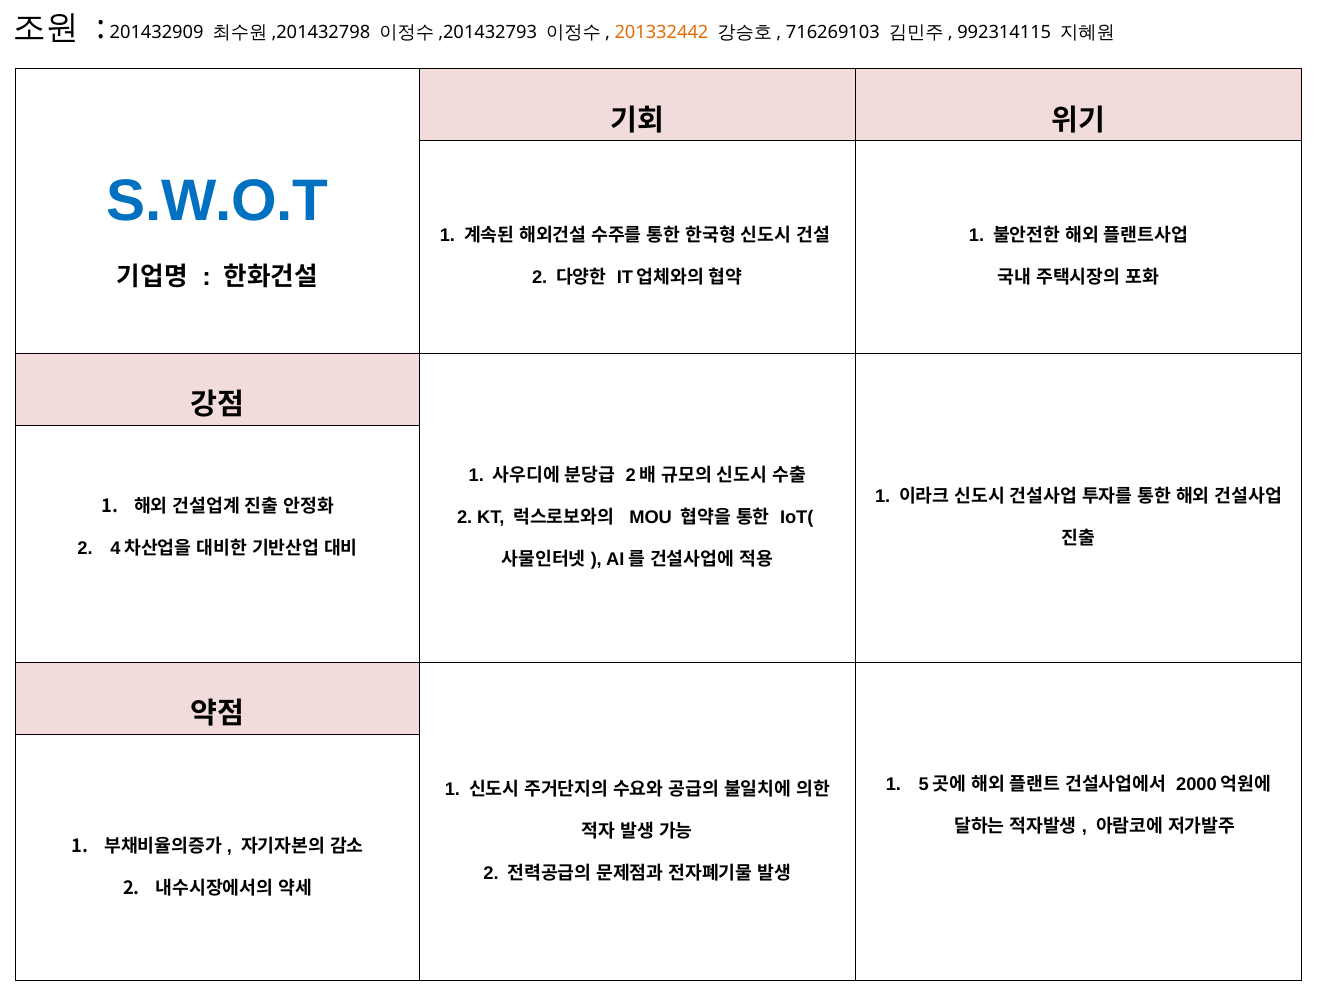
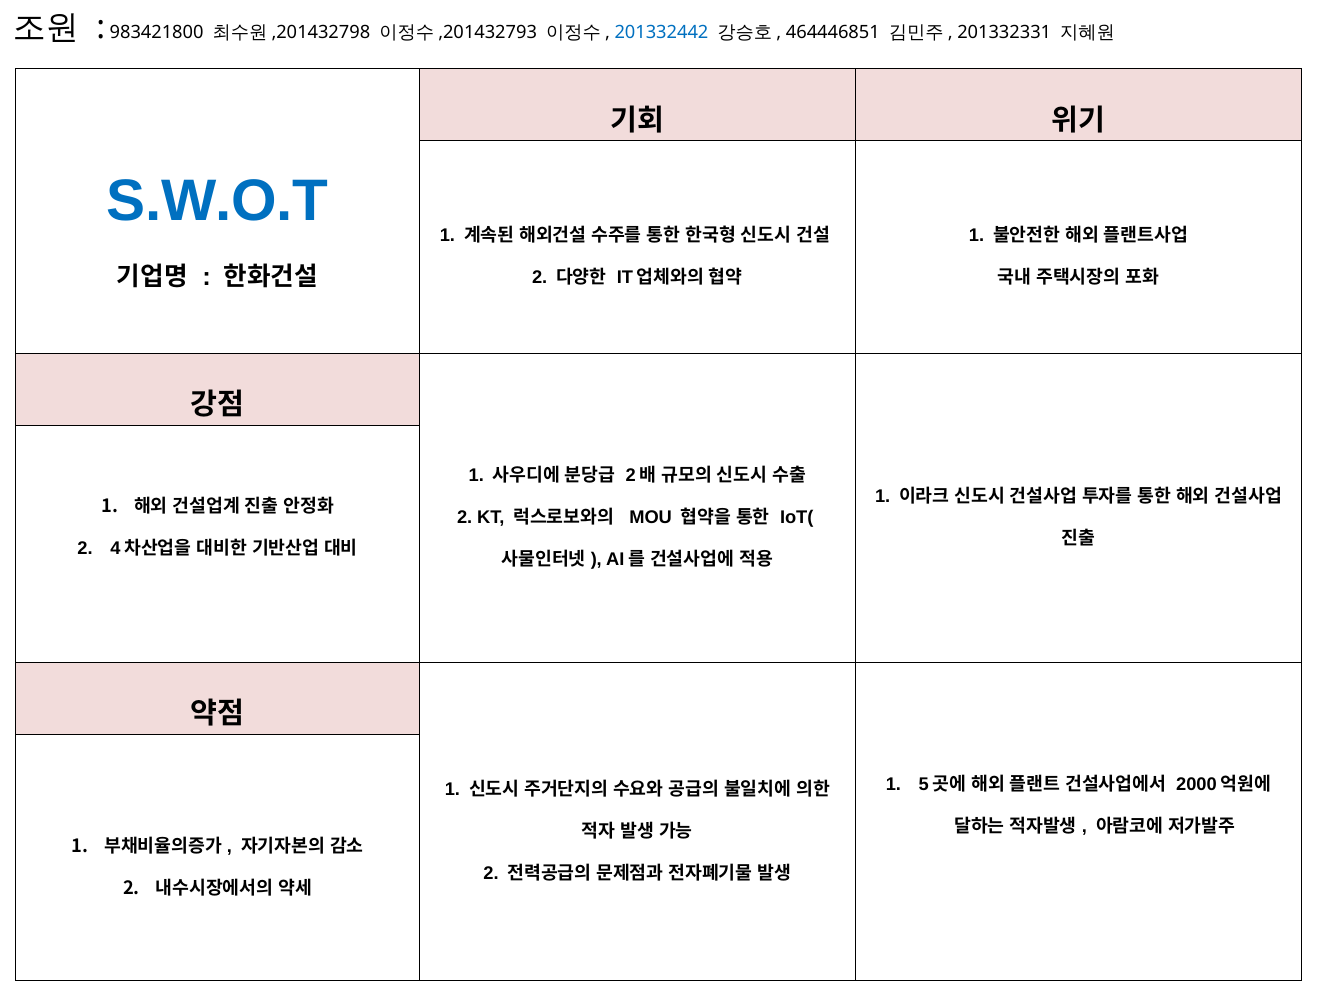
201432909: 201432909 -> 983421800 (157, 33)
201332442 colour: orange -> blue (661, 33)
716269103: 716269103 -> 464446851 (833, 33)
992314115: 992314115 -> 201332331 (1004, 33)
